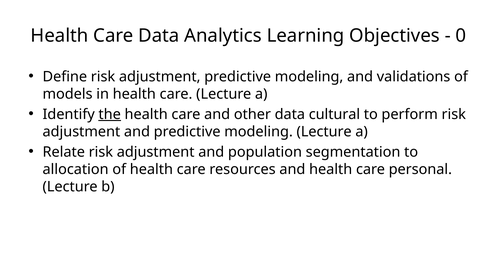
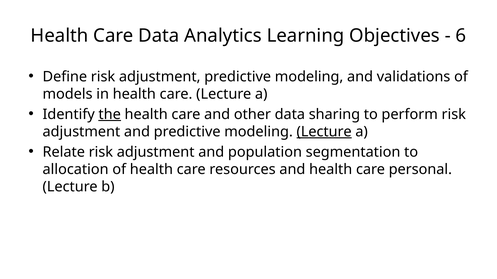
0: 0 -> 6 (461, 36)
cultural: cultural -> sharing (334, 115)
Lecture underline: none -> present (324, 132)
